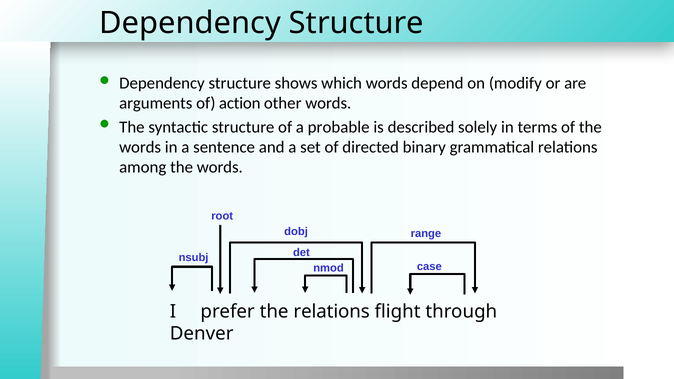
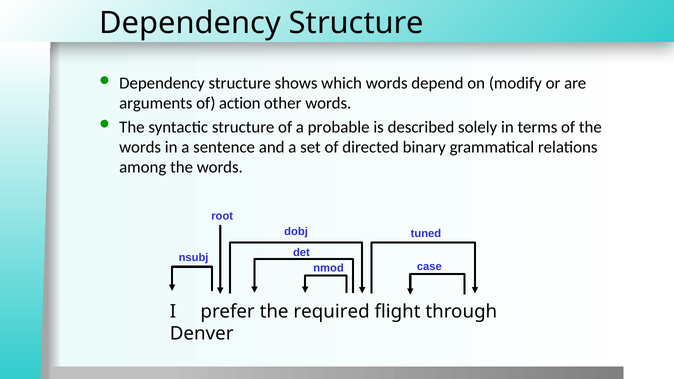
range: range -> tuned (426, 234)
the relations: relations -> required (332, 312)
